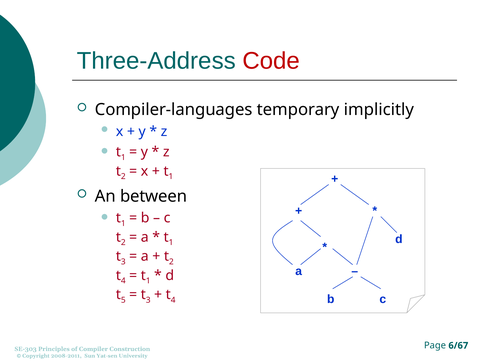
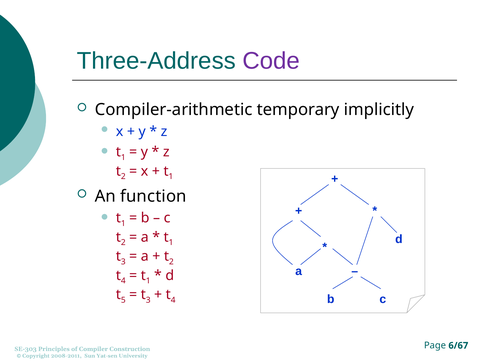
Code colour: red -> purple (271, 61)
Compiler-languages: Compiler-languages -> Compiler-arithmetic (174, 110)
between: between -> function (153, 196)
